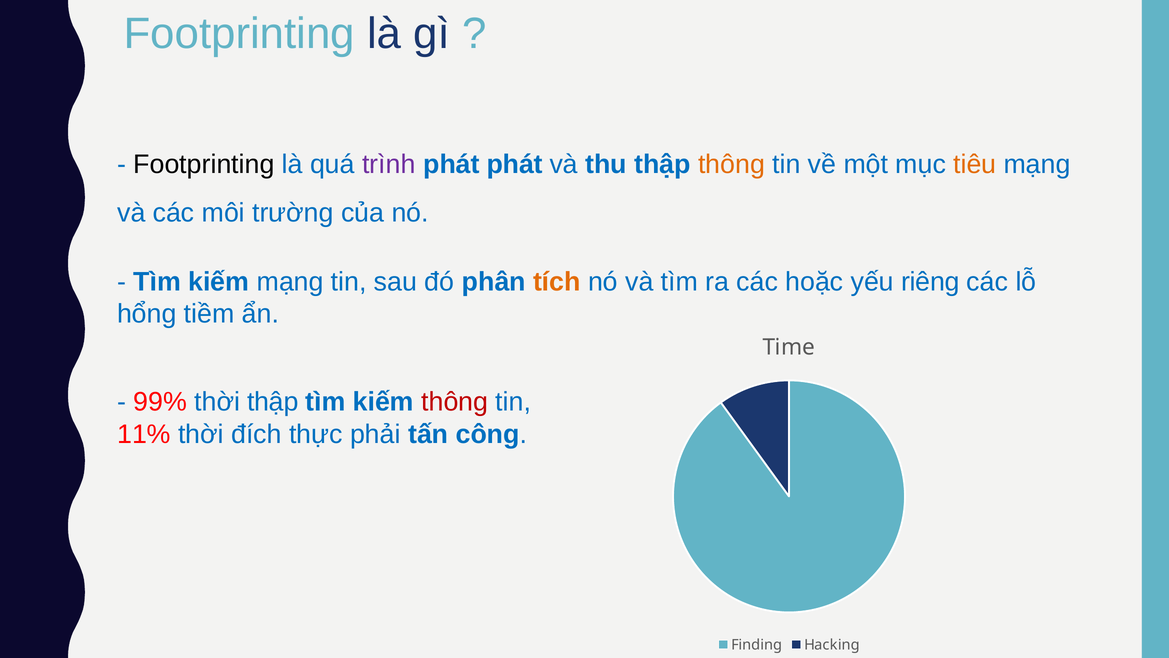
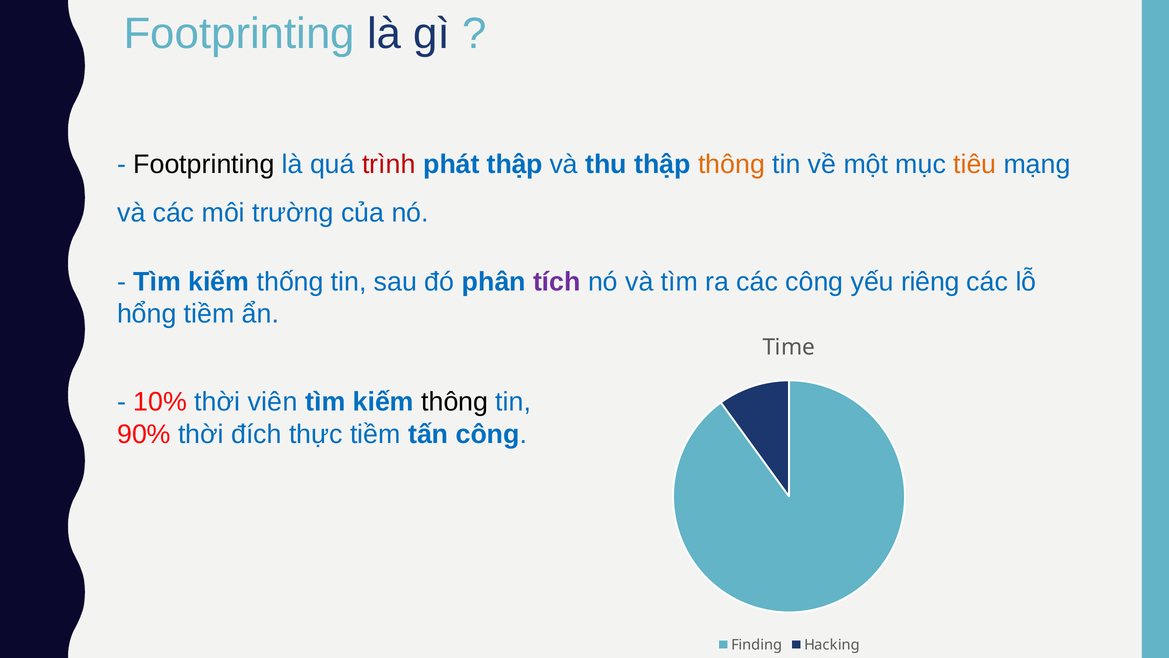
trình colour: purple -> red (389, 164)
phát phát: phát -> thập (515, 164)
kiếm mạng: mạng -> thống (290, 282)
tích colour: orange -> purple (557, 282)
các hoặc: hoặc -> công (814, 282)
99%: 99% -> 10% (160, 402)
thời thập: thập -> viên (273, 402)
thông colour: red -> black (455, 402)
11%: 11% -> 90% (144, 434)
thực phải: phải -> tiềm (375, 434)
